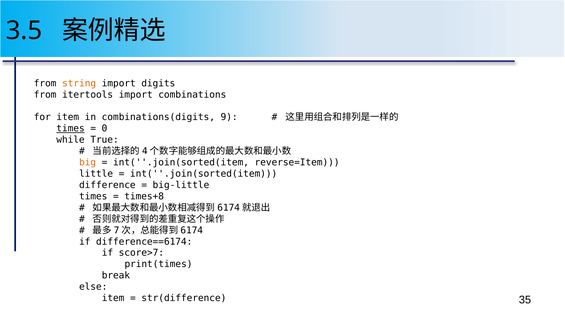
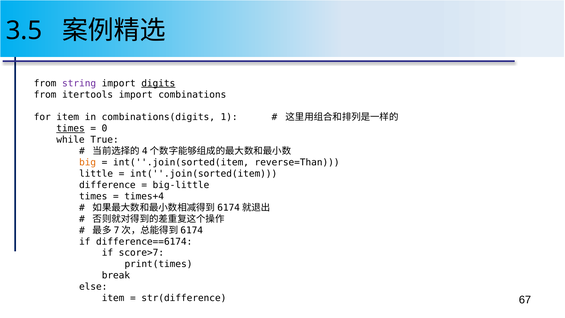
string colour: orange -> purple (79, 83)
digits underline: none -> present (158, 83)
9: 9 -> 1 (229, 117)
reverse=Item: reverse=Item -> reverse=Than (297, 162)
times+8: times+8 -> times+4 (144, 196)
35: 35 -> 67 (525, 300)
